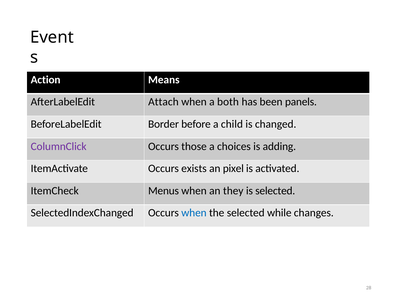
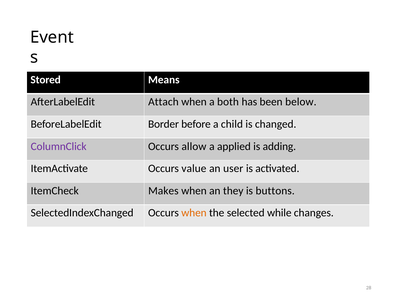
Action: Action -> Stored (46, 80)
panels: panels -> below (301, 102)
those: those -> allow (194, 146)
choices: choices -> applied (234, 146)
exists: exists -> value (194, 169)
pixel: pixel -> user (233, 169)
Menus: Menus -> Makes (163, 191)
is selected: selected -> buttons (275, 191)
when colour: blue -> orange (194, 213)
